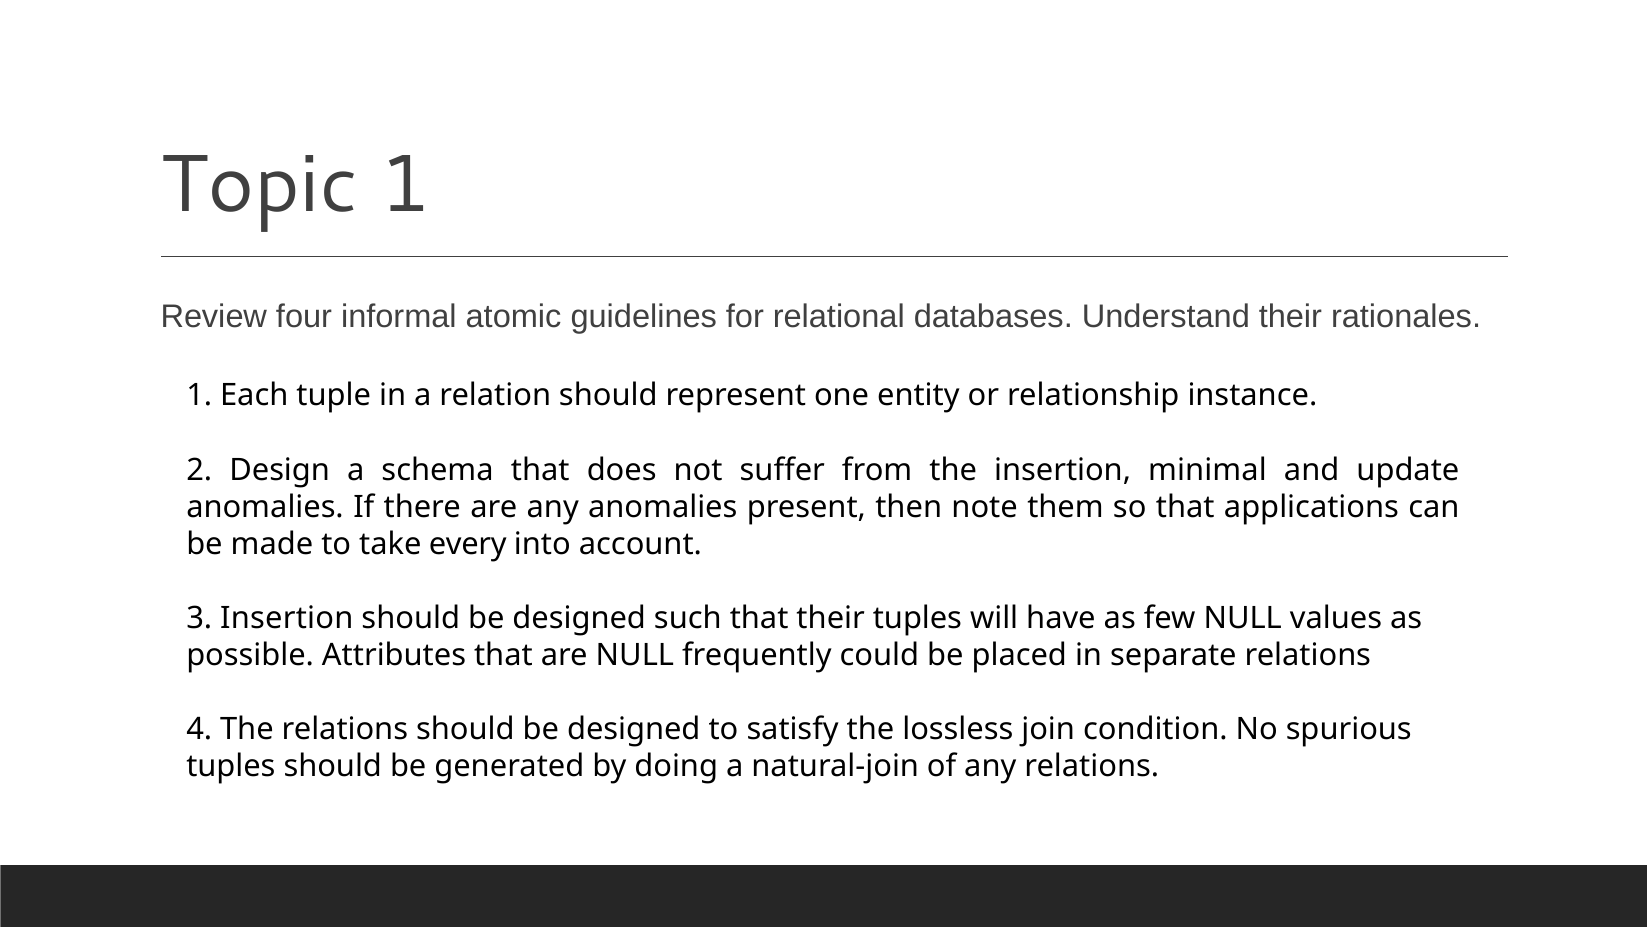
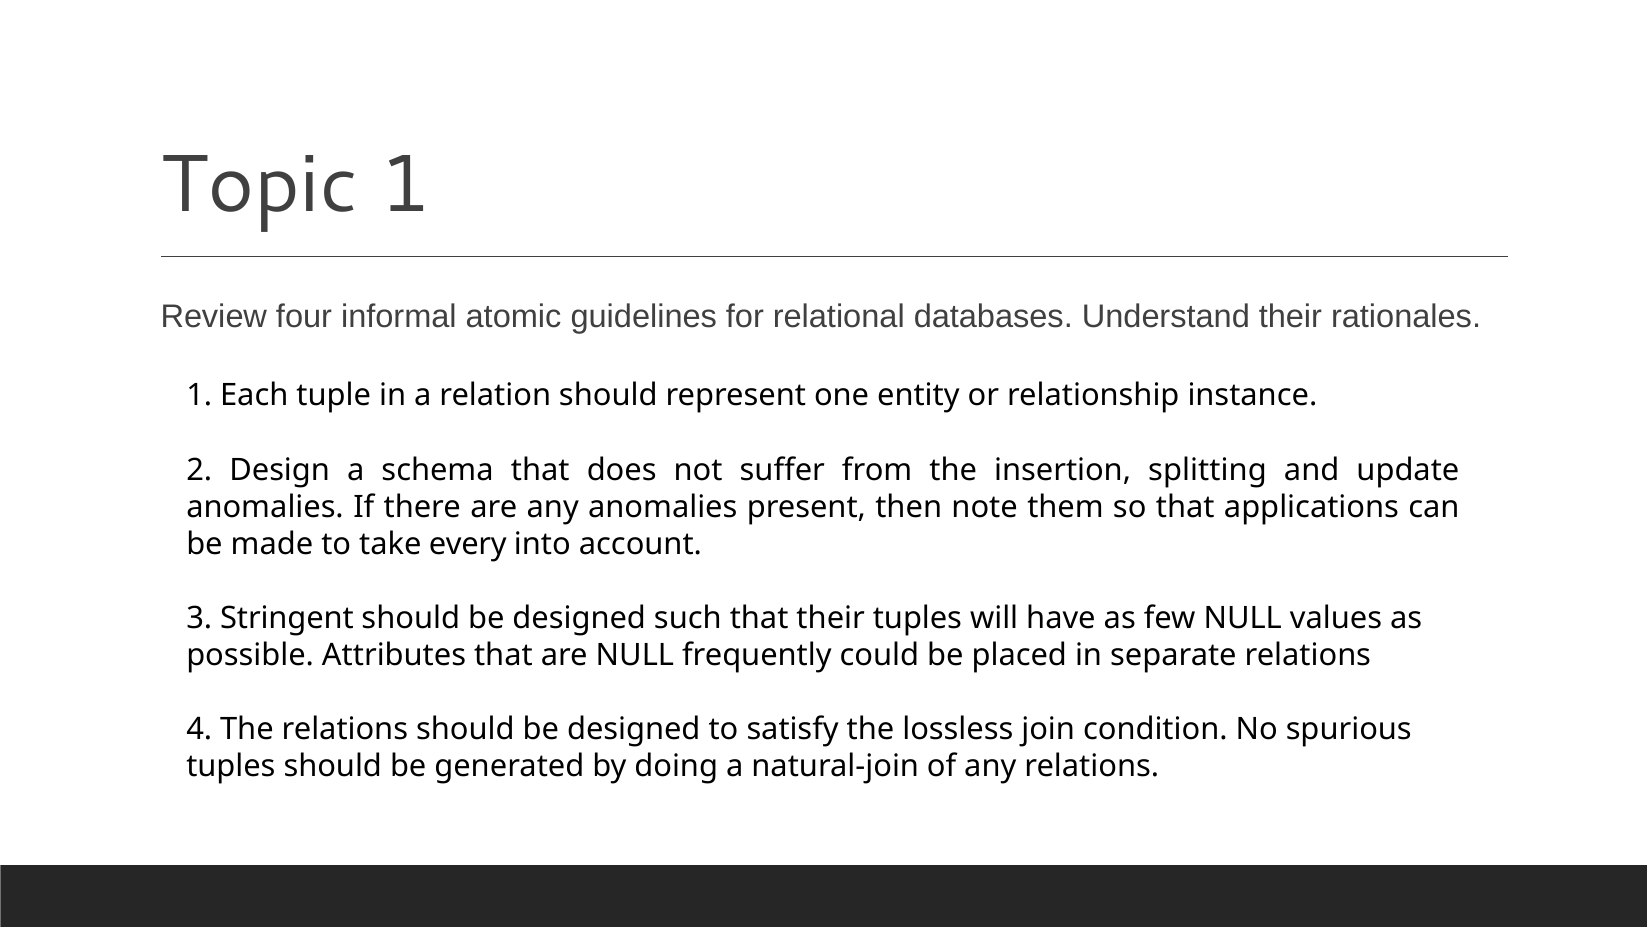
minimal: minimal -> splitting (1207, 470)
3 Insertion: Insertion -> Stringent (287, 618)
